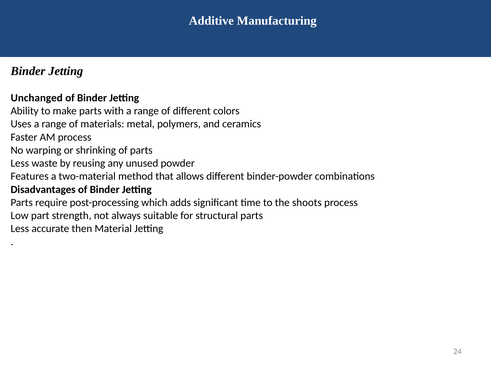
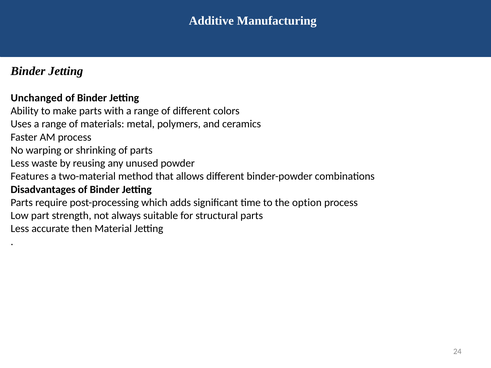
shoots: shoots -> option (307, 203)
